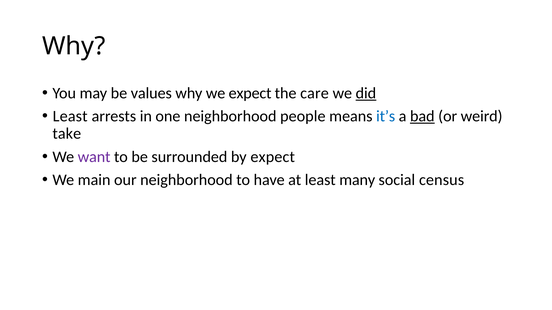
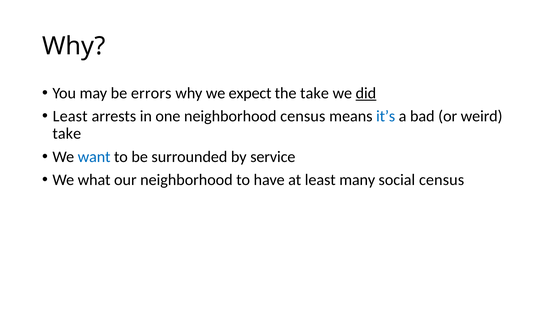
values: values -> errors (151, 93)
the care: care -> take (315, 93)
neighborhood people: people -> census (303, 116)
bad underline: present -> none (422, 116)
want colour: purple -> blue (94, 157)
by expect: expect -> service (273, 157)
main: main -> what (94, 180)
